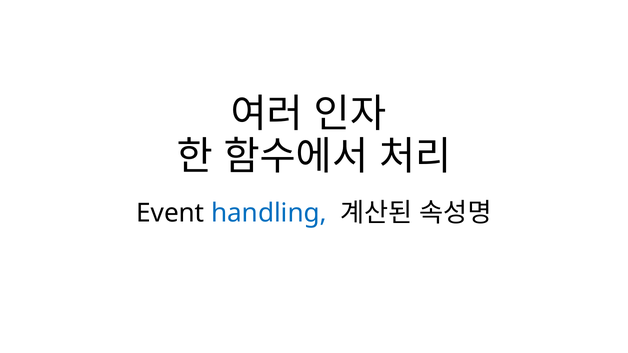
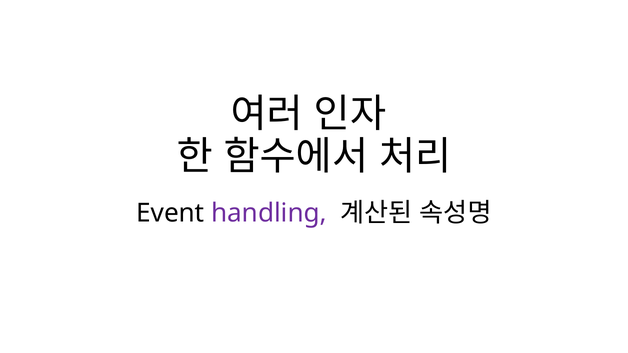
handling colour: blue -> purple (269, 213)
